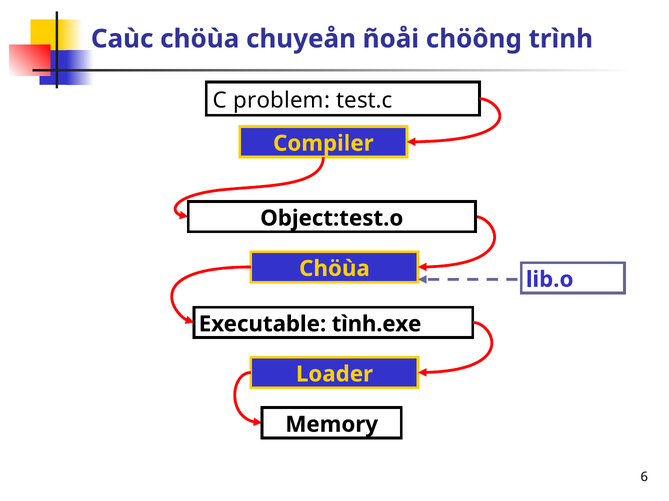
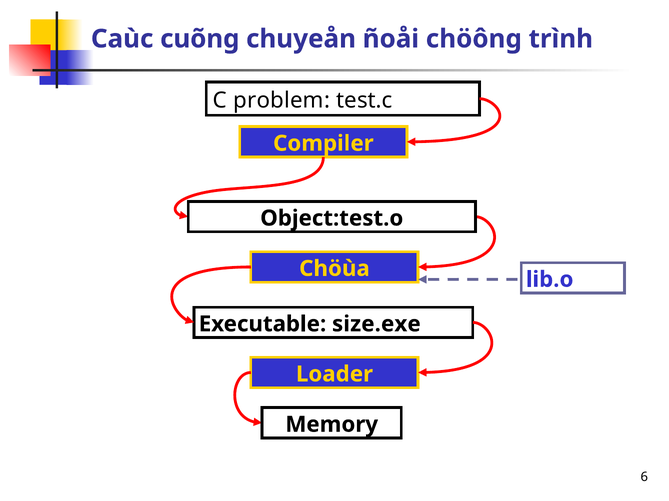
Caùc chöùa: chöùa -> cuõng (200, 39)
tình.exe: tình.exe -> size.exe (376, 324)
